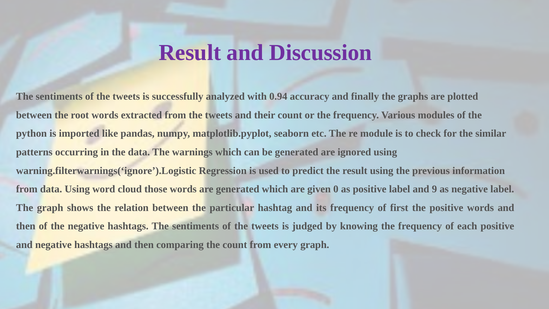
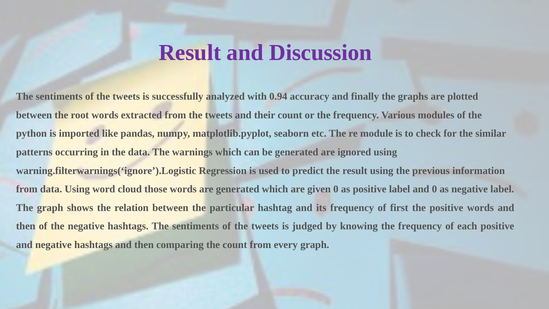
and 9: 9 -> 0 (434, 189)
